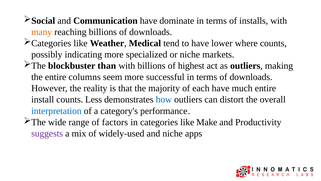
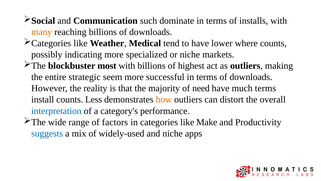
Communication have: have -> such (149, 21)
than: than -> most (107, 66)
columns: columns -> strategic (85, 77)
each: each -> need (201, 88)
much entire: entire -> terms (265, 88)
how colour: blue -> orange (164, 99)
suggests colour: purple -> blue (47, 133)
